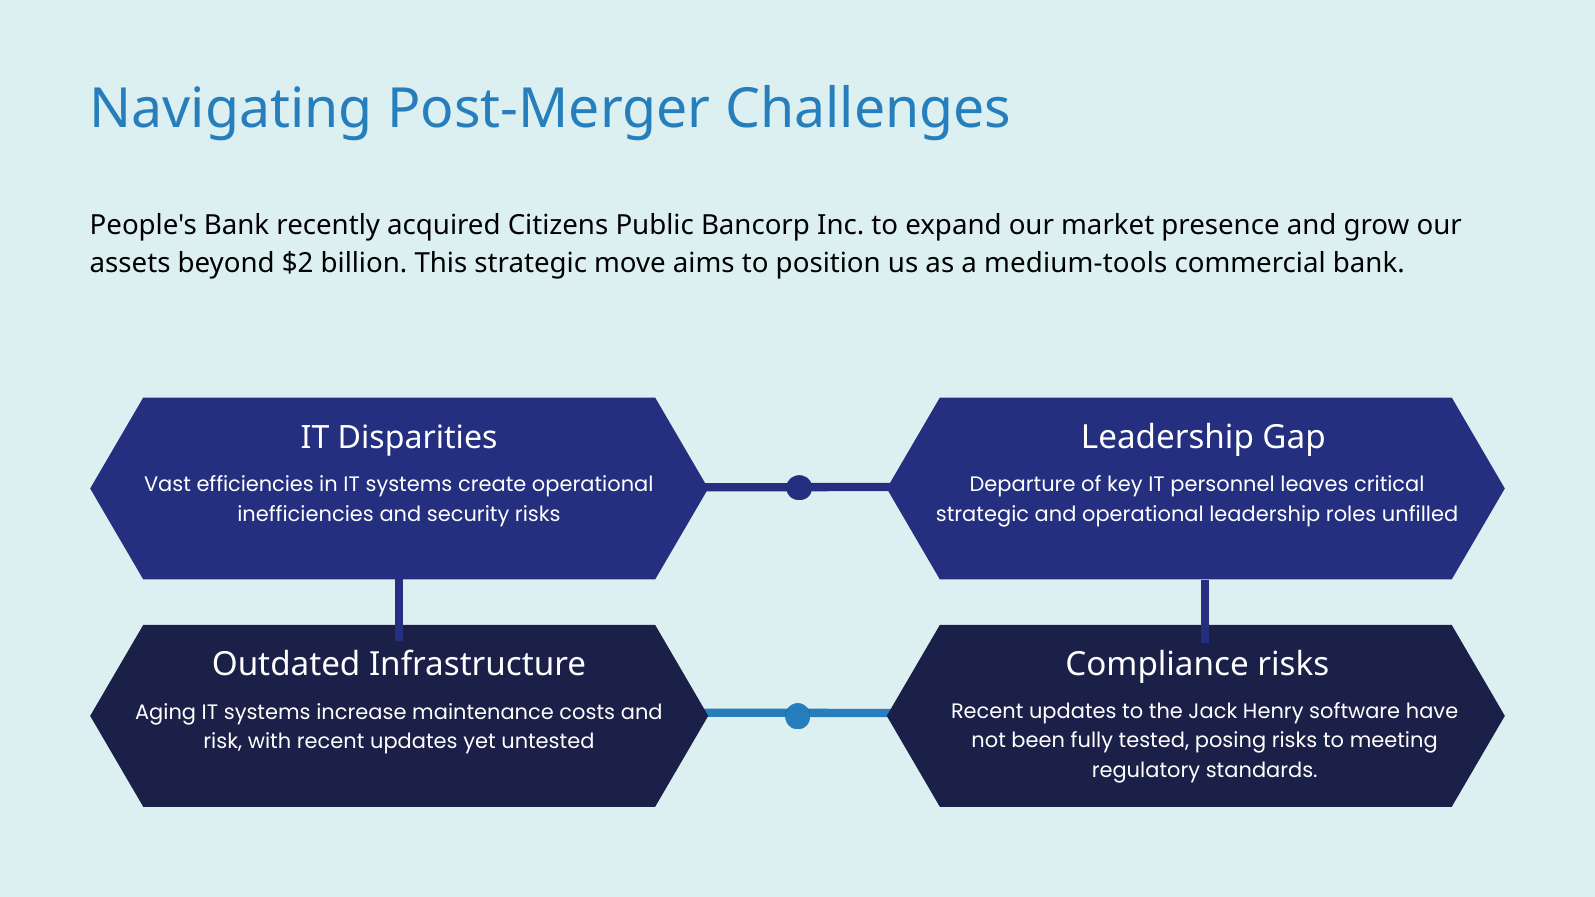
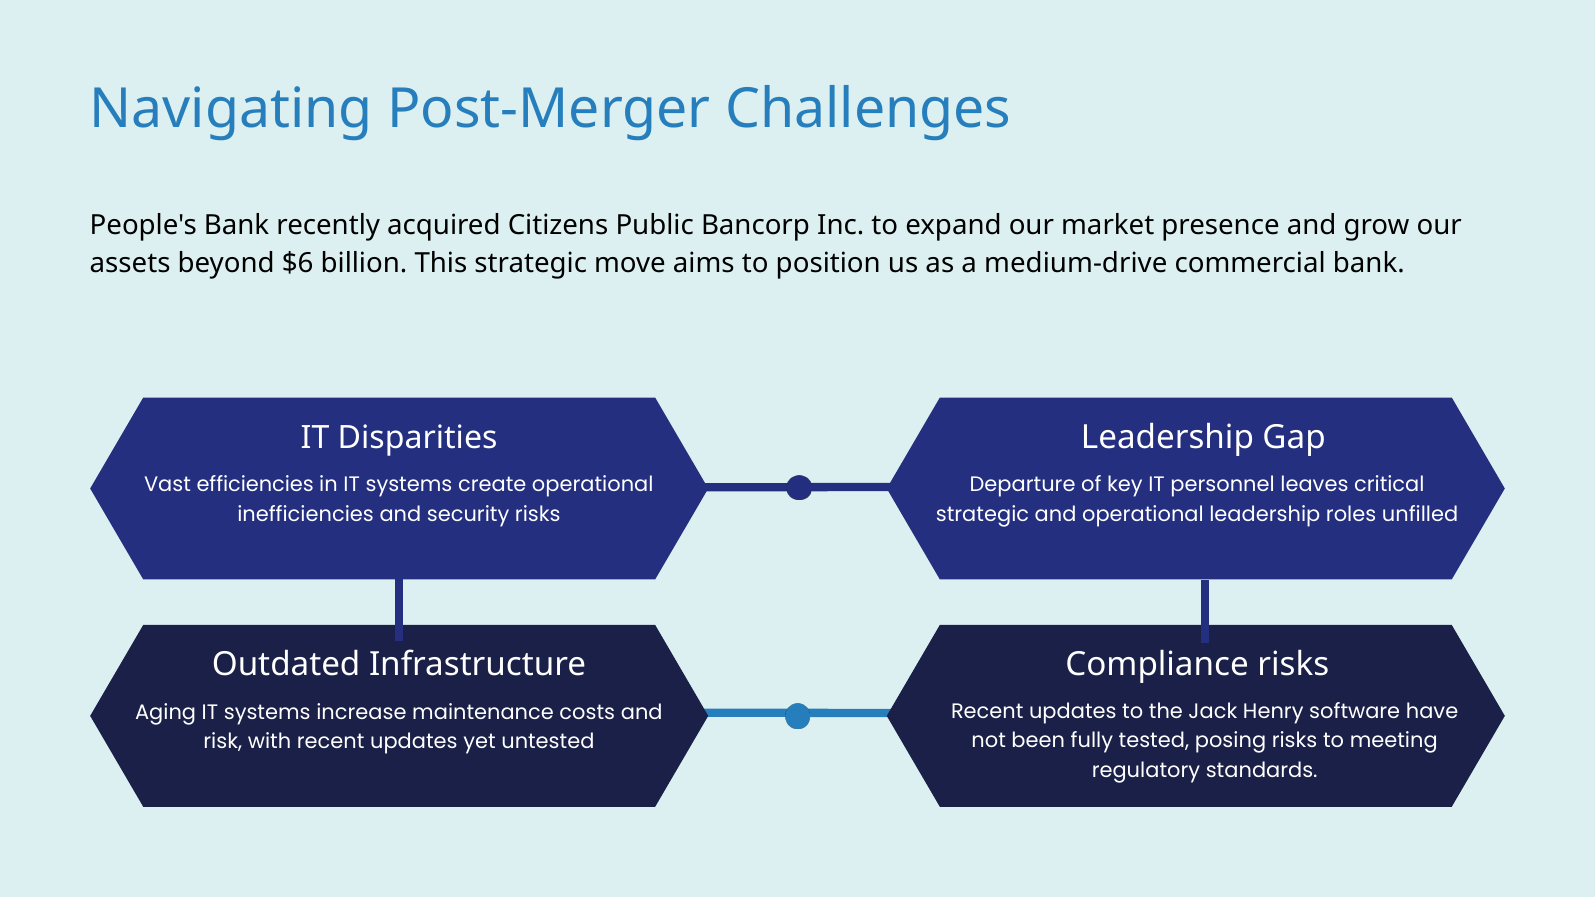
$2: $2 -> $6 (298, 264)
medium-tools: medium-tools -> medium-drive (1076, 264)
